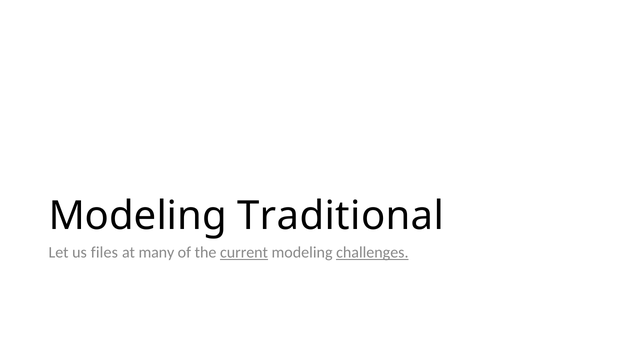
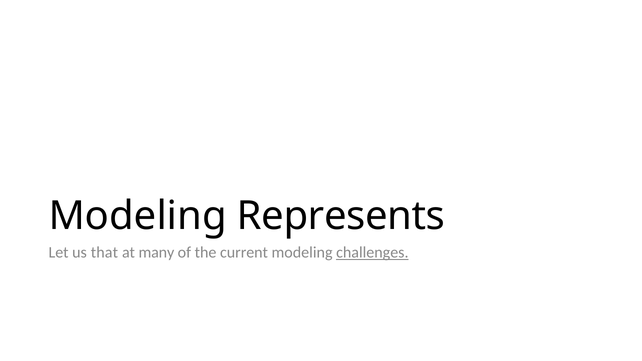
Traditional: Traditional -> Represents (341, 216)
files: files -> that (104, 253)
current underline: present -> none (244, 253)
